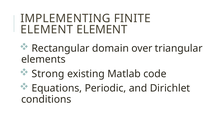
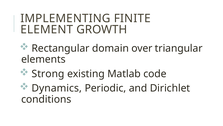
ELEMENT ELEMENT: ELEMENT -> GROWTH (102, 30)
Equations: Equations -> Dynamics (57, 88)
